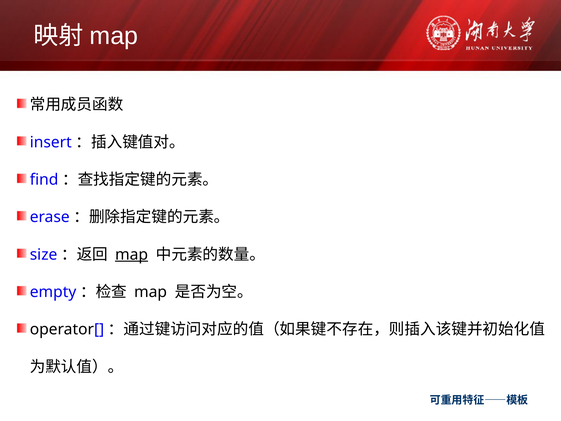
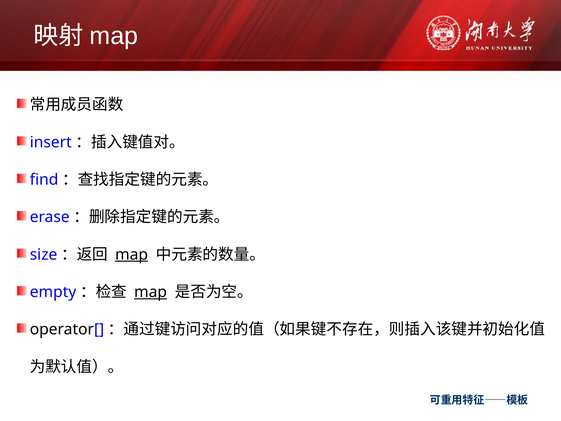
map underline: none -> present (151, 292)
